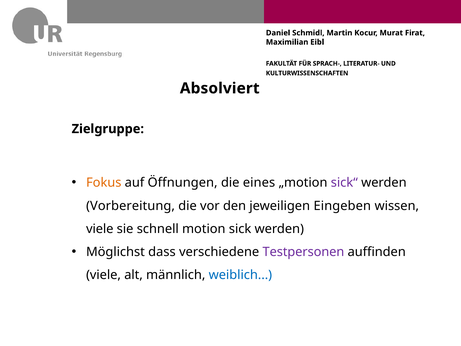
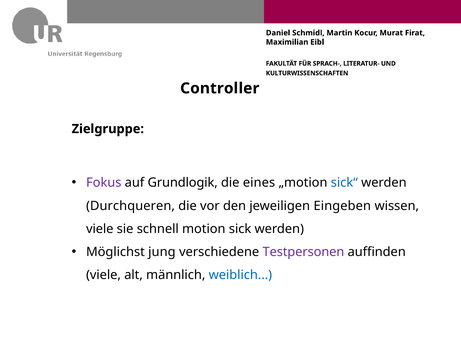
Absolviert: Absolviert -> Controller (220, 88)
Fokus colour: orange -> purple (104, 183)
Öffnungen: Öffnungen -> Grundlogik (183, 183)
sick“ colour: purple -> blue (344, 183)
Vorbereitung: Vorbereitung -> Durchqueren (130, 206)
dass: dass -> jung (162, 252)
